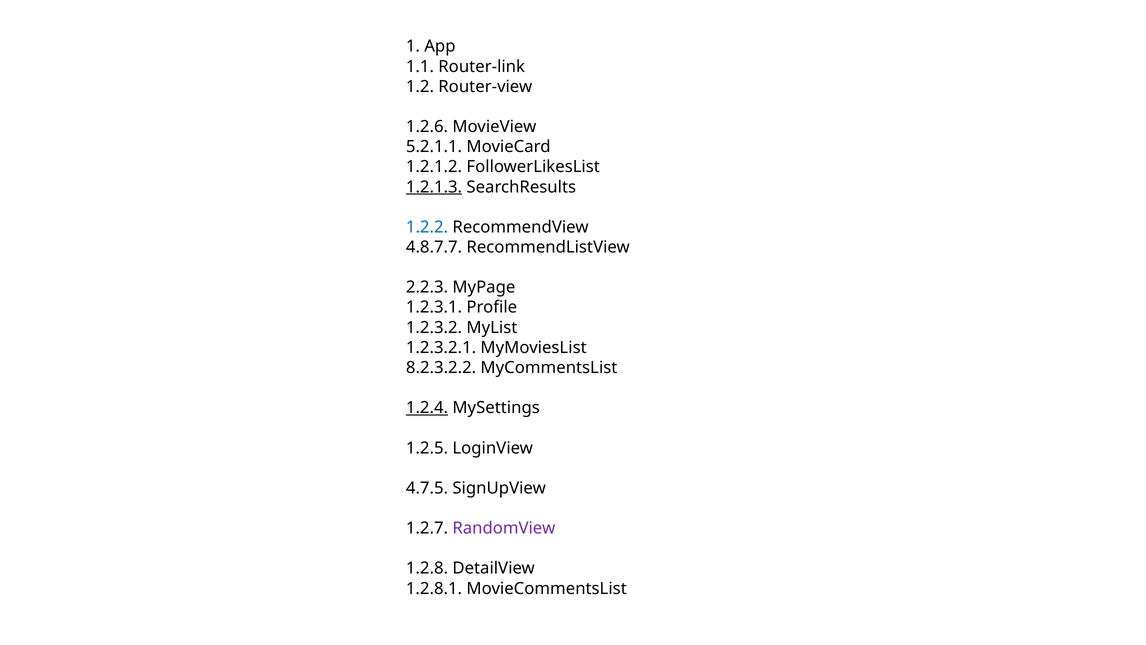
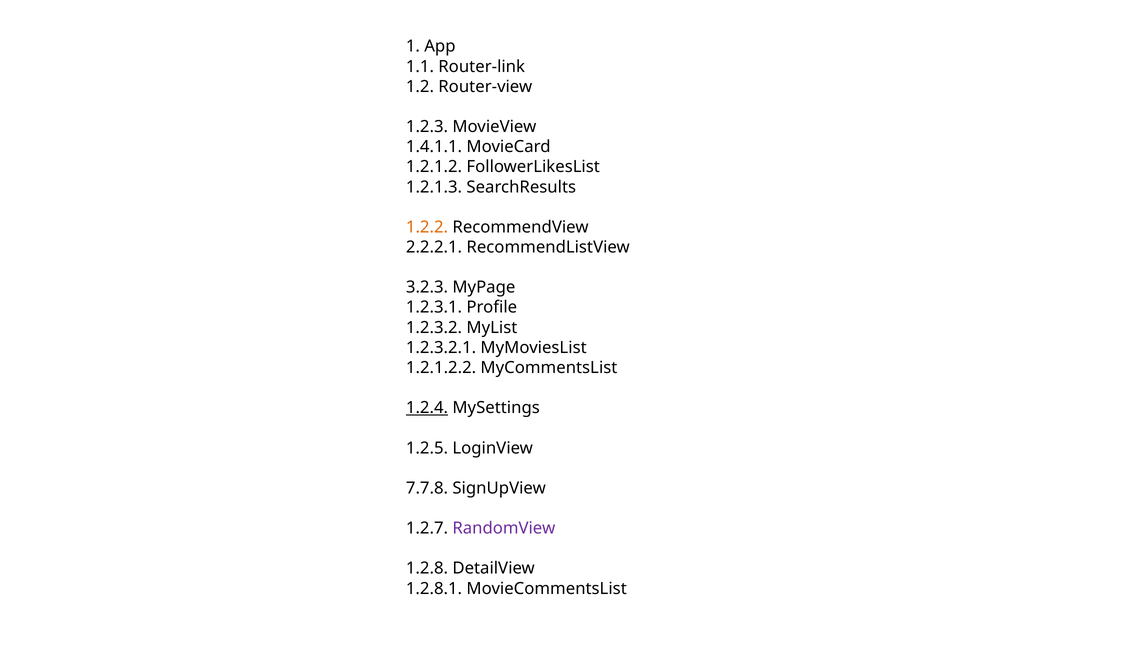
1.2.6: 1.2.6 -> 1.2.3 (427, 127)
5.2.1.1: 5.2.1.1 -> 1.4.1.1 (434, 147)
1.2.1.3 underline: present -> none (434, 187)
1.2.2 colour: blue -> orange (427, 227)
4.8.7.7: 4.8.7.7 -> 2.2.2.1 (434, 247)
2.2.3: 2.2.3 -> 3.2.3 (427, 287)
8.2.3.2.2: 8.2.3.2.2 -> 1.2.1.2.2 (441, 367)
4.7.5: 4.7.5 -> 7.7.8 (427, 488)
